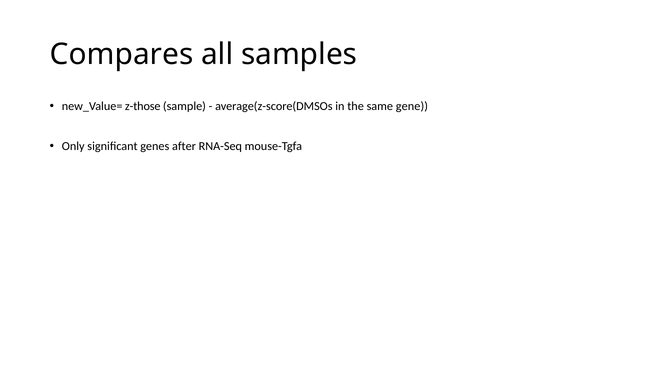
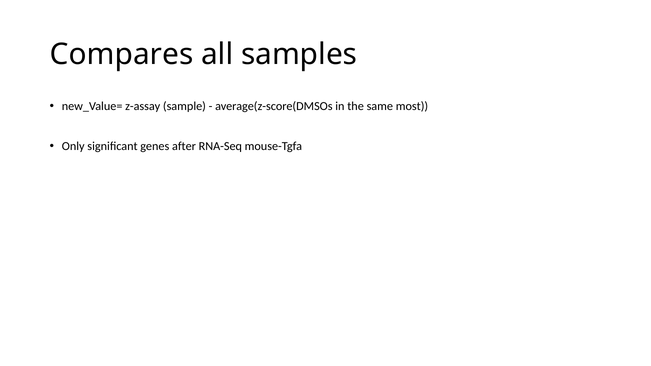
z-those: z-those -> z-assay (143, 106)
gene: gene -> most (412, 106)
